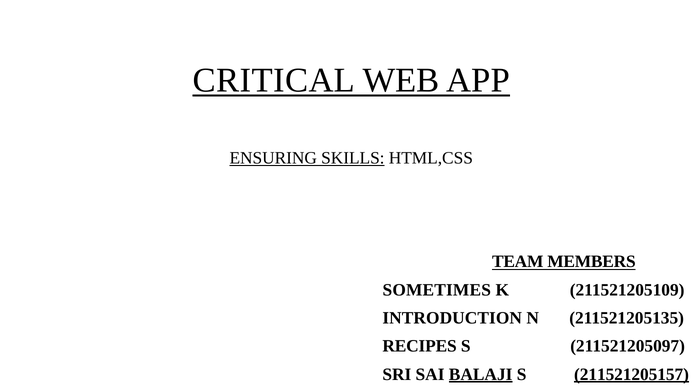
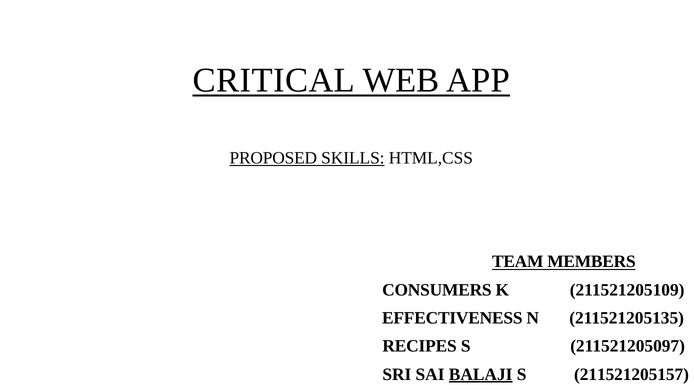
ENSURING: ENSURING -> PROPOSED (273, 158)
SOMETIMES: SOMETIMES -> CONSUMERS (437, 290)
INTRODUCTION: INTRODUCTION -> EFFECTIVENESS (452, 318)
211521205157 underline: present -> none (631, 375)
